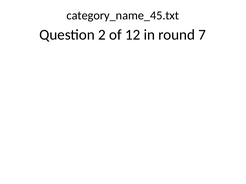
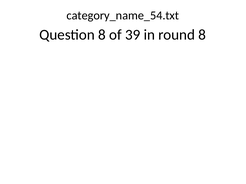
category_name_45.txt: category_name_45.txt -> category_name_54.txt (123, 16)
Question 2: 2 -> 8 (102, 35)
12: 12 -> 39 (133, 35)
round 7: 7 -> 8 (202, 35)
